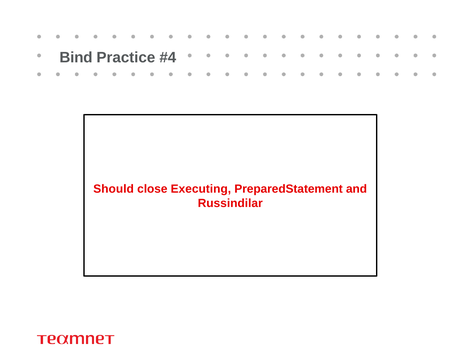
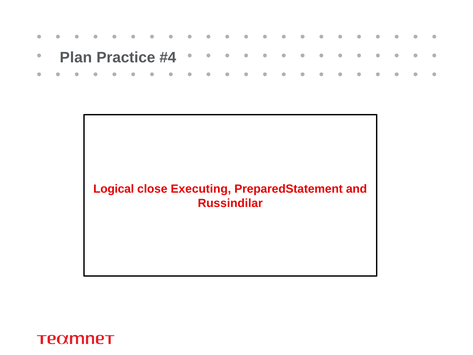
Bind: Bind -> Plan (76, 58)
Should: Should -> Logical (114, 189)
